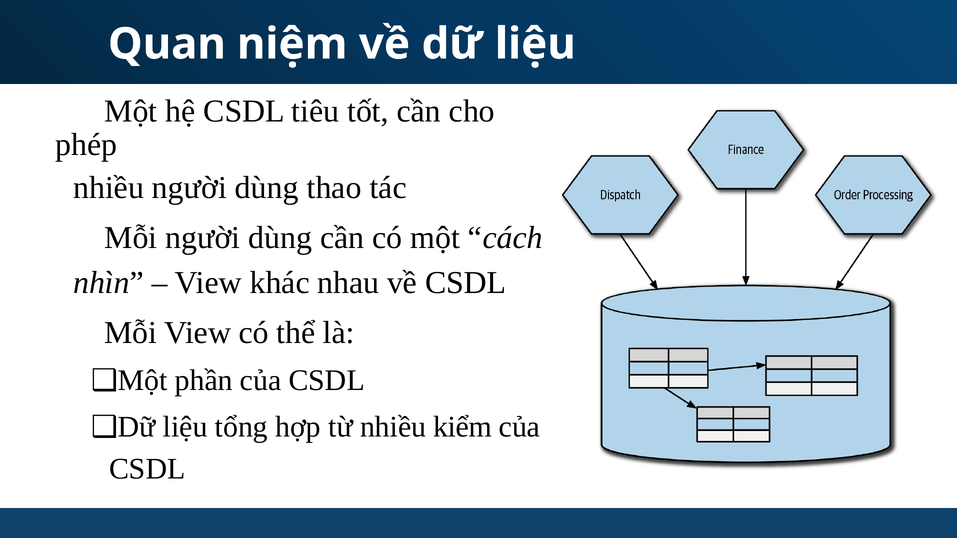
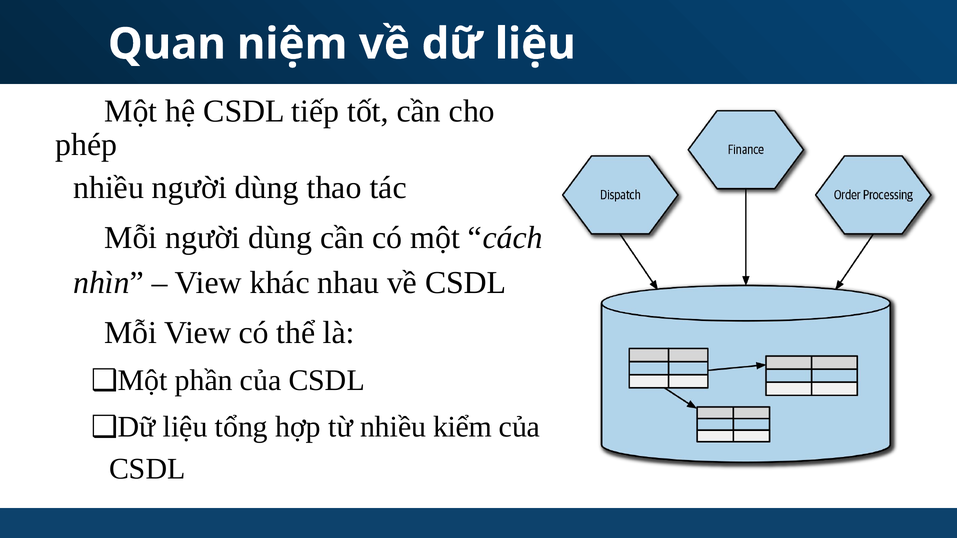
tiêu: tiêu -> tiếp (315, 111)
